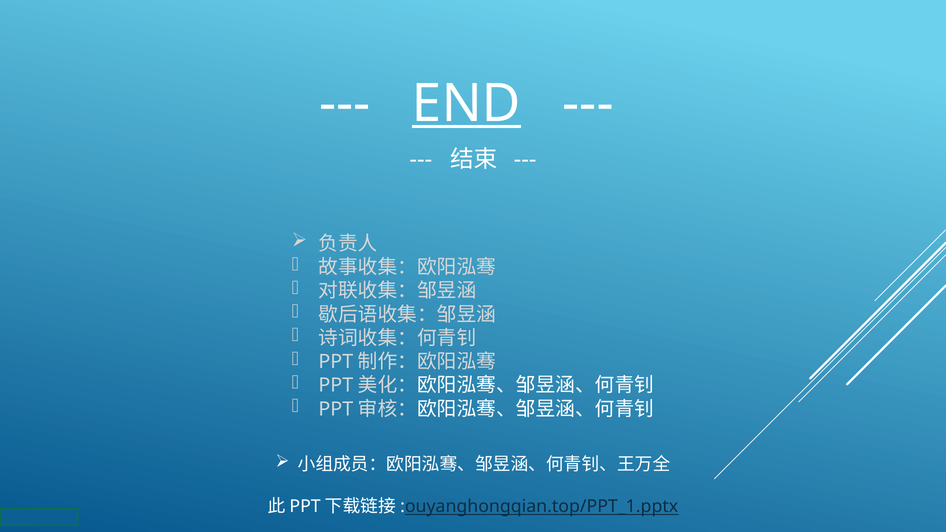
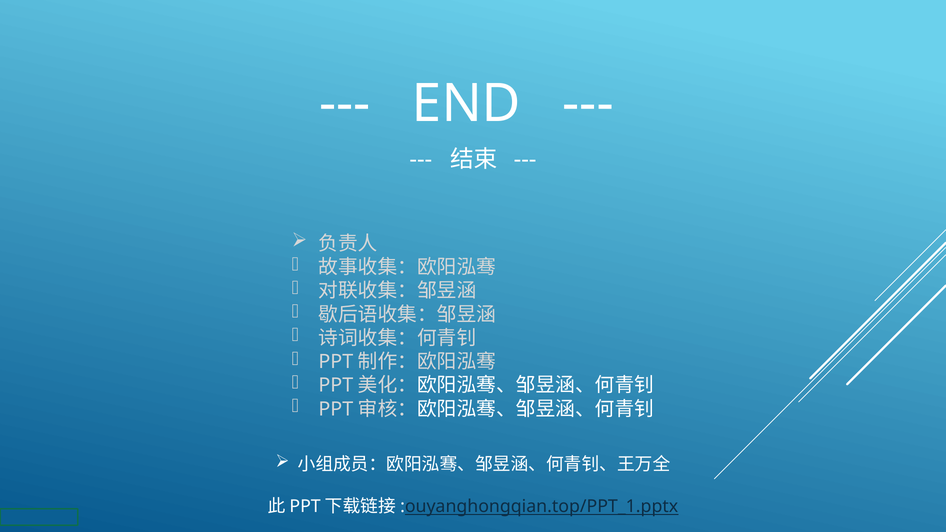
END underline: present -> none (466, 104)
